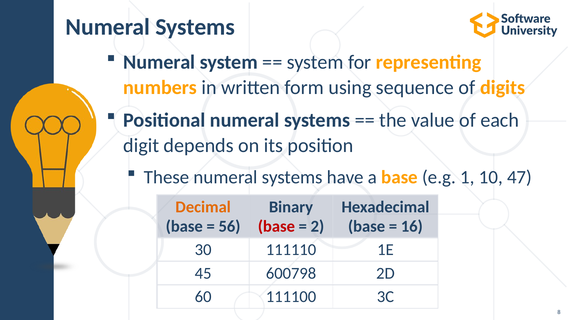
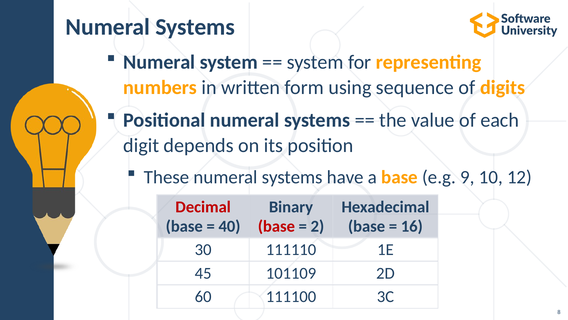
1: 1 -> 9 (467, 177)
47: 47 -> 12 (519, 177)
Decimal colour: orange -> red (203, 207)
56: 56 -> 40 (229, 226)
600798: 600798 -> 101109 (291, 273)
